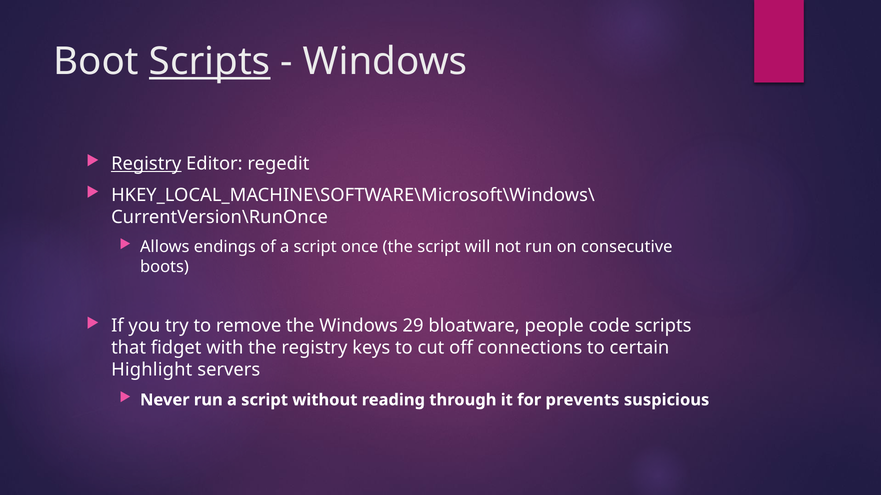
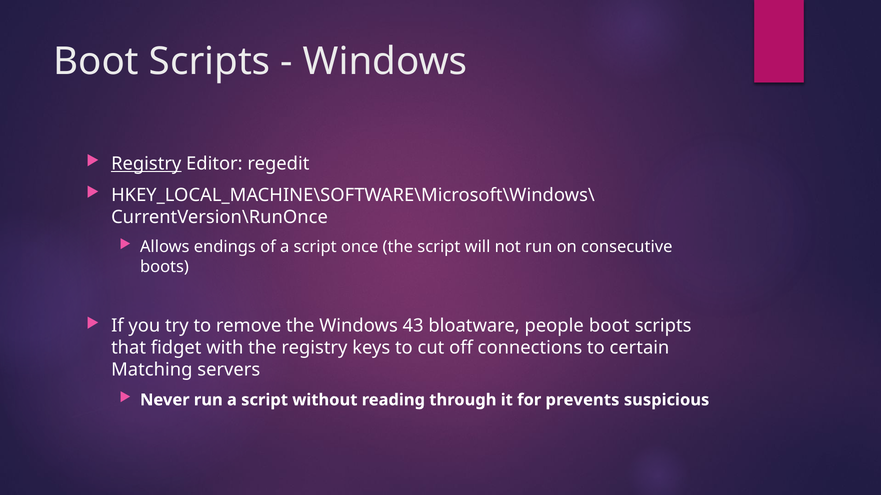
Scripts underline: present -> none (210, 62)
29: 29 -> 43 (413, 326)
people code: code -> boot (609, 326)
Highlight: Highlight -> Matching (152, 370)
